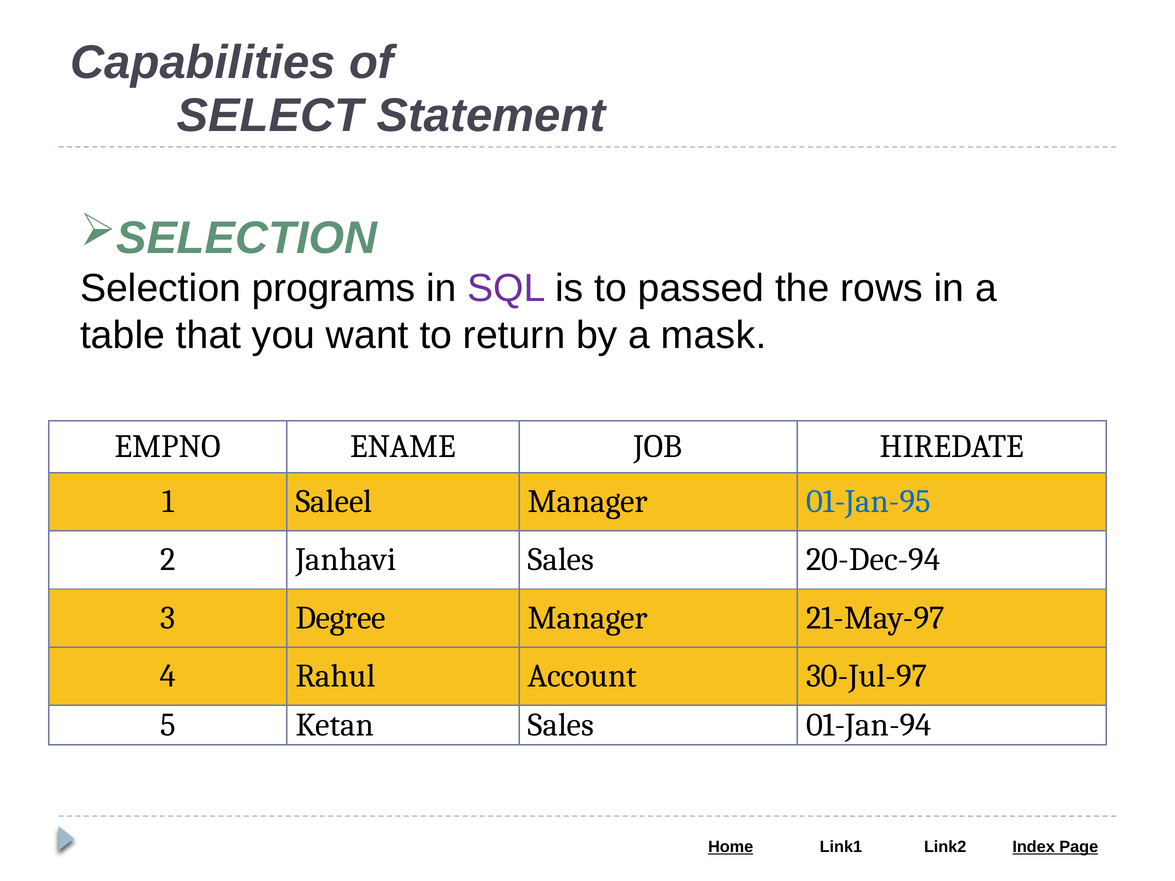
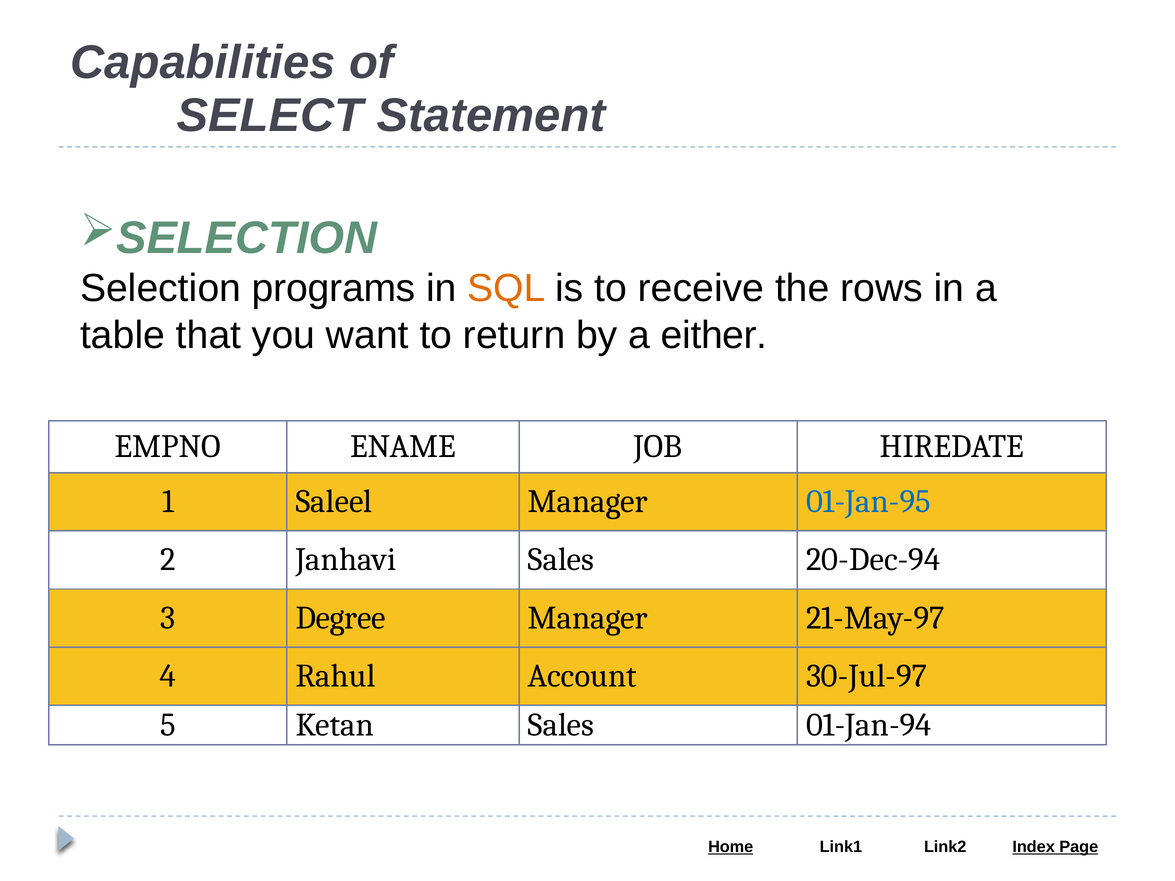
SQL colour: purple -> orange (507, 289)
passed: passed -> receive (701, 289)
mask: mask -> either (714, 336)
